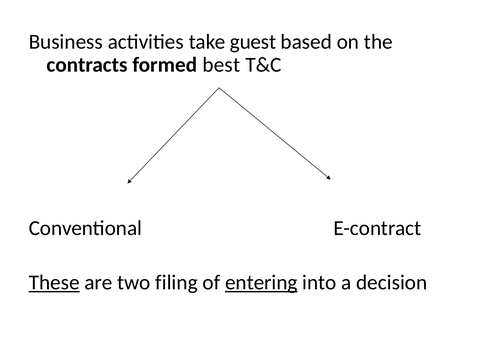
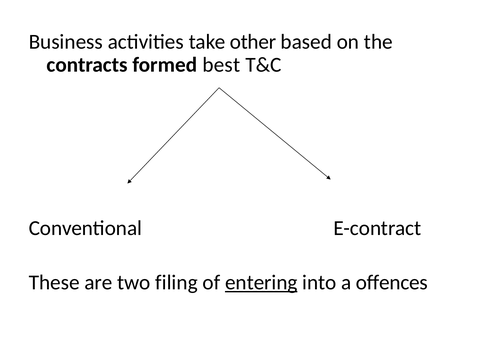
guest: guest -> other (253, 42)
These underline: present -> none (54, 282)
decision: decision -> offences (392, 282)
